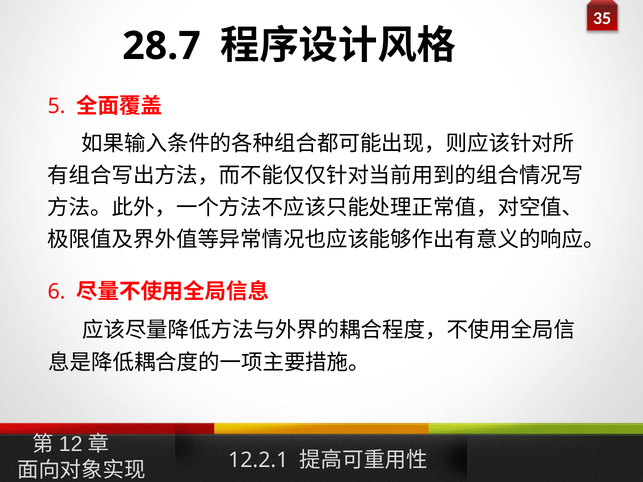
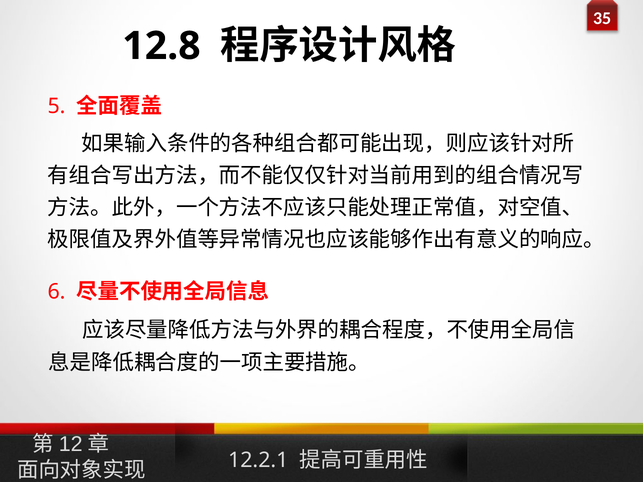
28.7: 28.7 -> 12.8 (161, 46)
